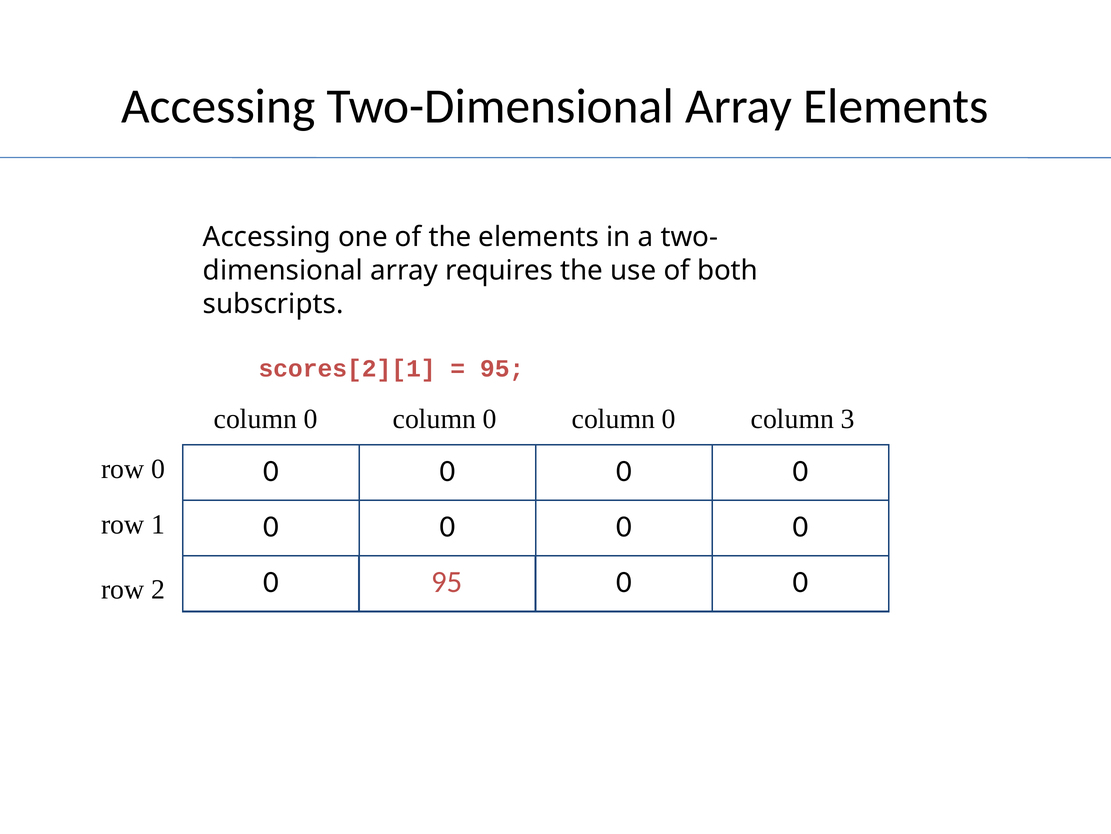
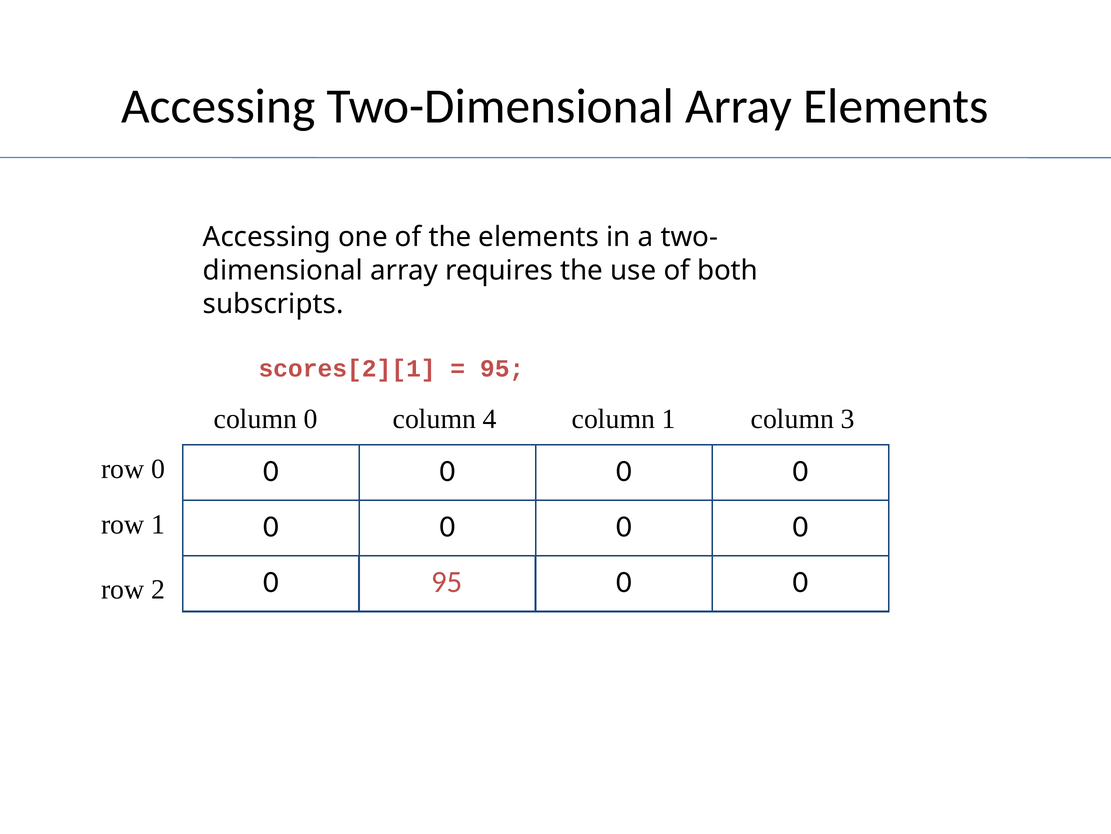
0: 0 -> 4 (490, 419)
0: 0 -> 1 (669, 419)
